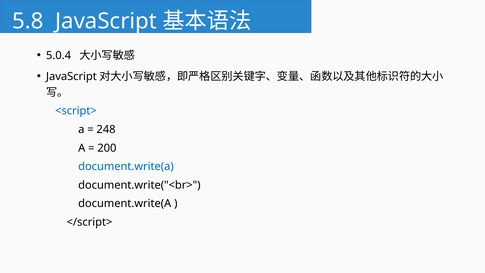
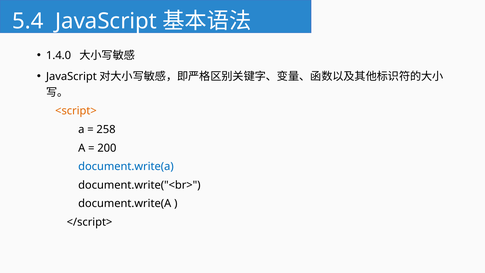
5.8: 5.8 -> 5.4 (28, 21)
5.0.4: 5.0.4 -> 1.4.0 (59, 55)
<script> colour: blue -> orange (76, 111)
248: 248 -> 258 (106, 129)
